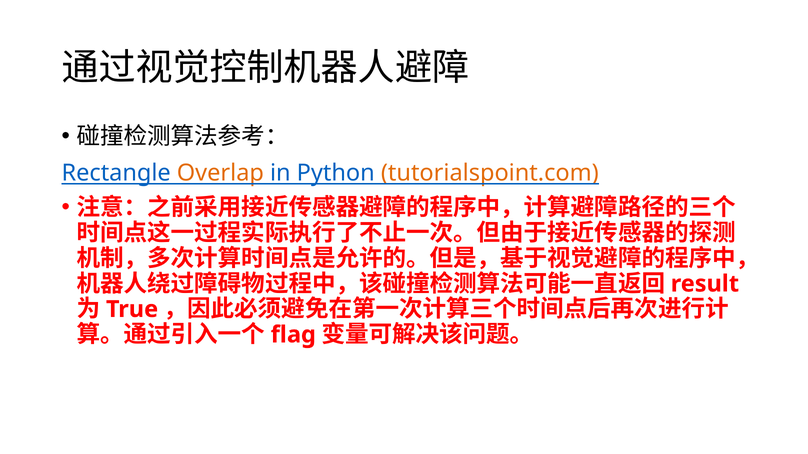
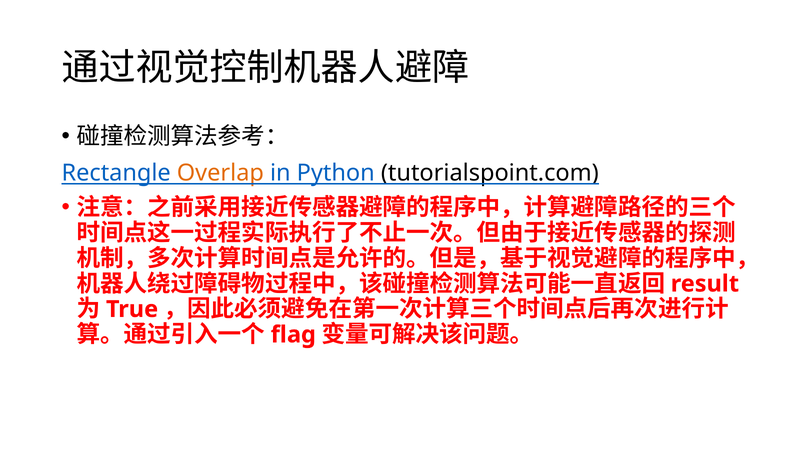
tutorialspoint.com colour: orange -> black (490, 173)
